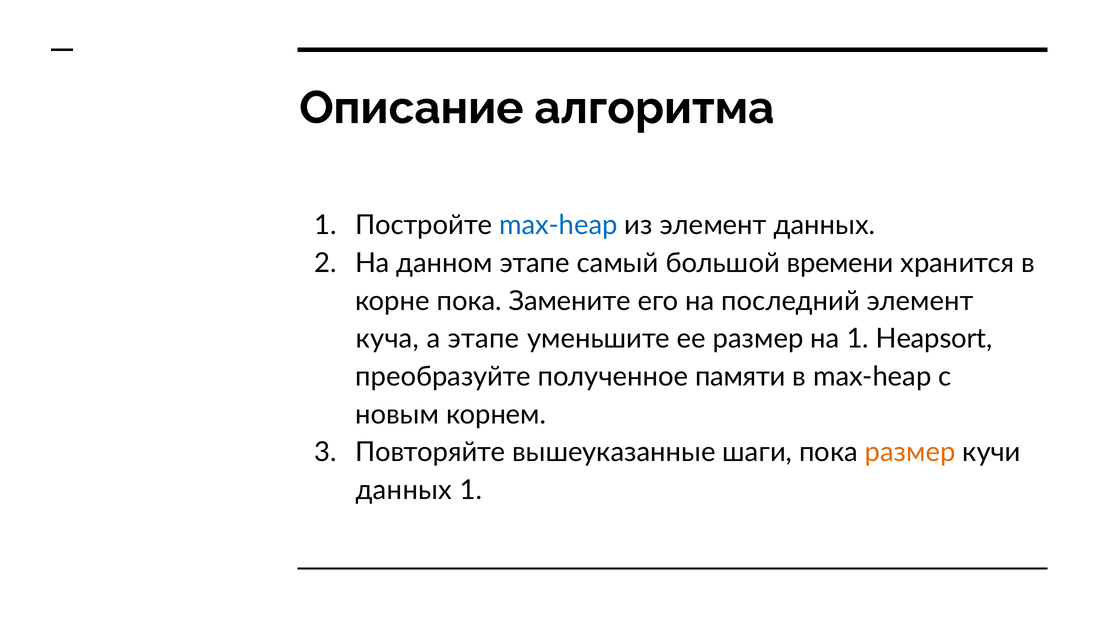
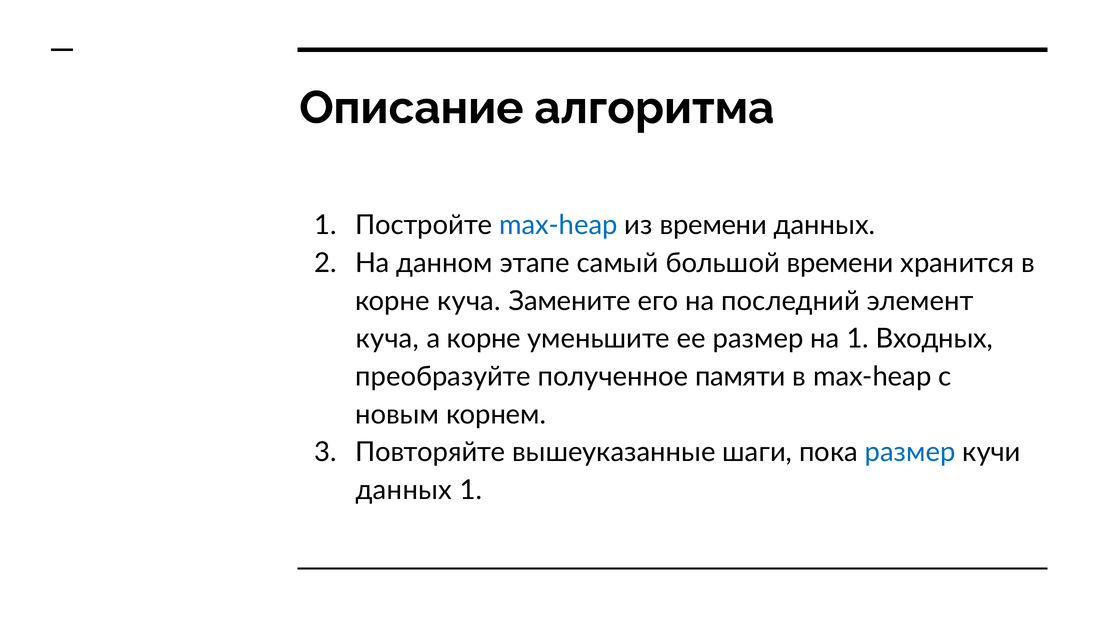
из элемент: элемент -> времени (713, 226)
корне пока: пока -> куча (469, 301)
а этапе: этапе -> корне (484, 339)
Heapsort: Heapsort -> Входных (934, 339)
размер colour: orange -> blue (910, 453)
